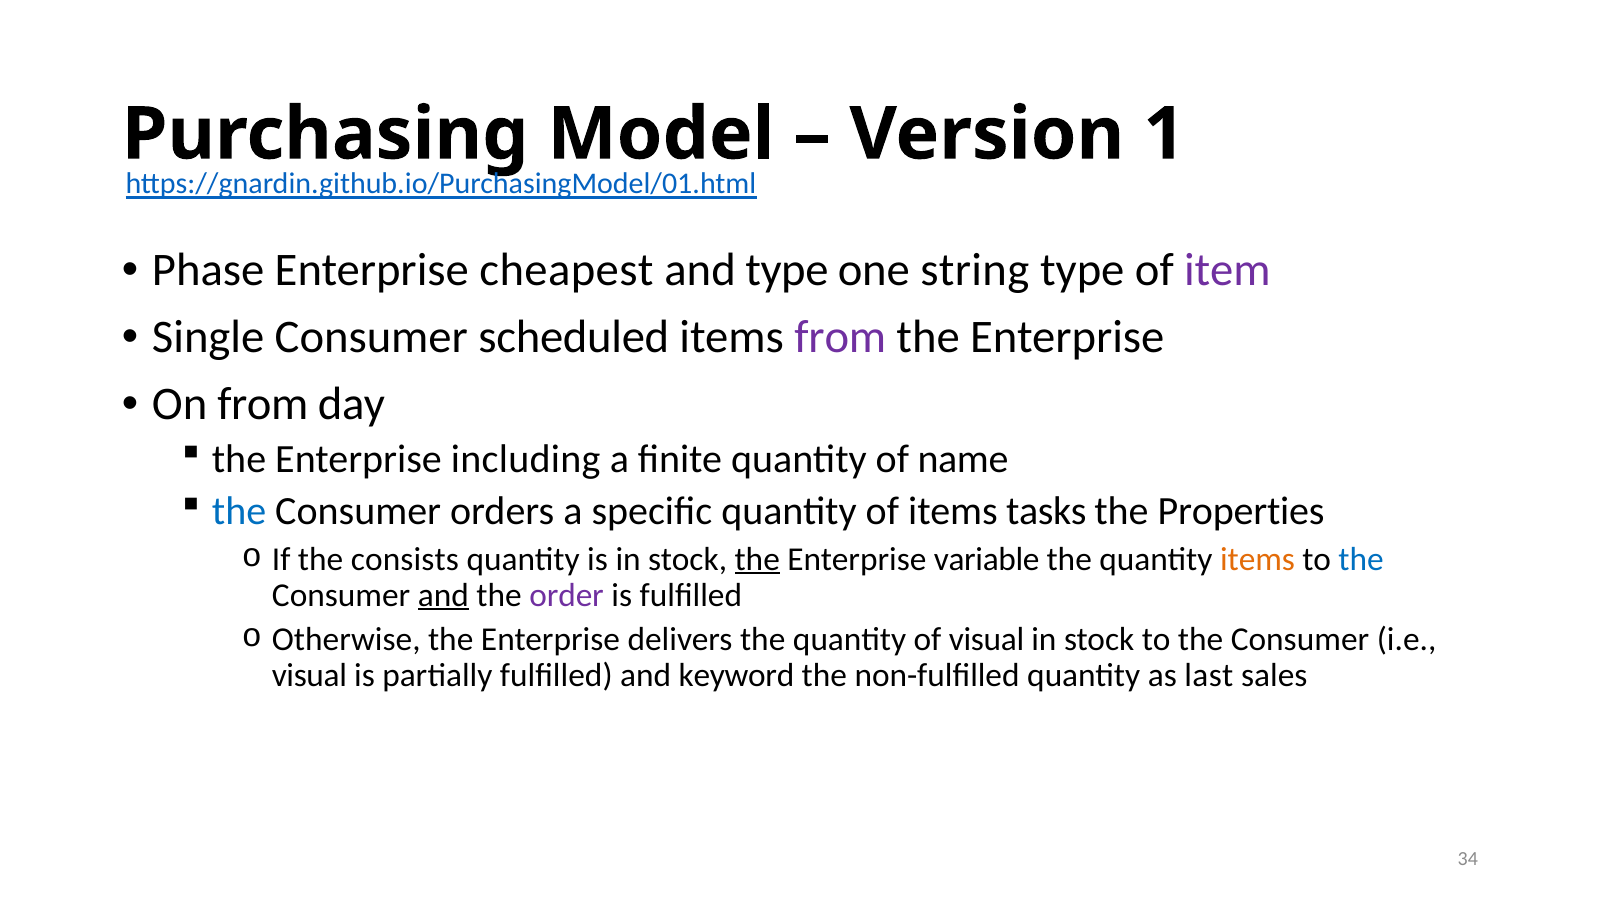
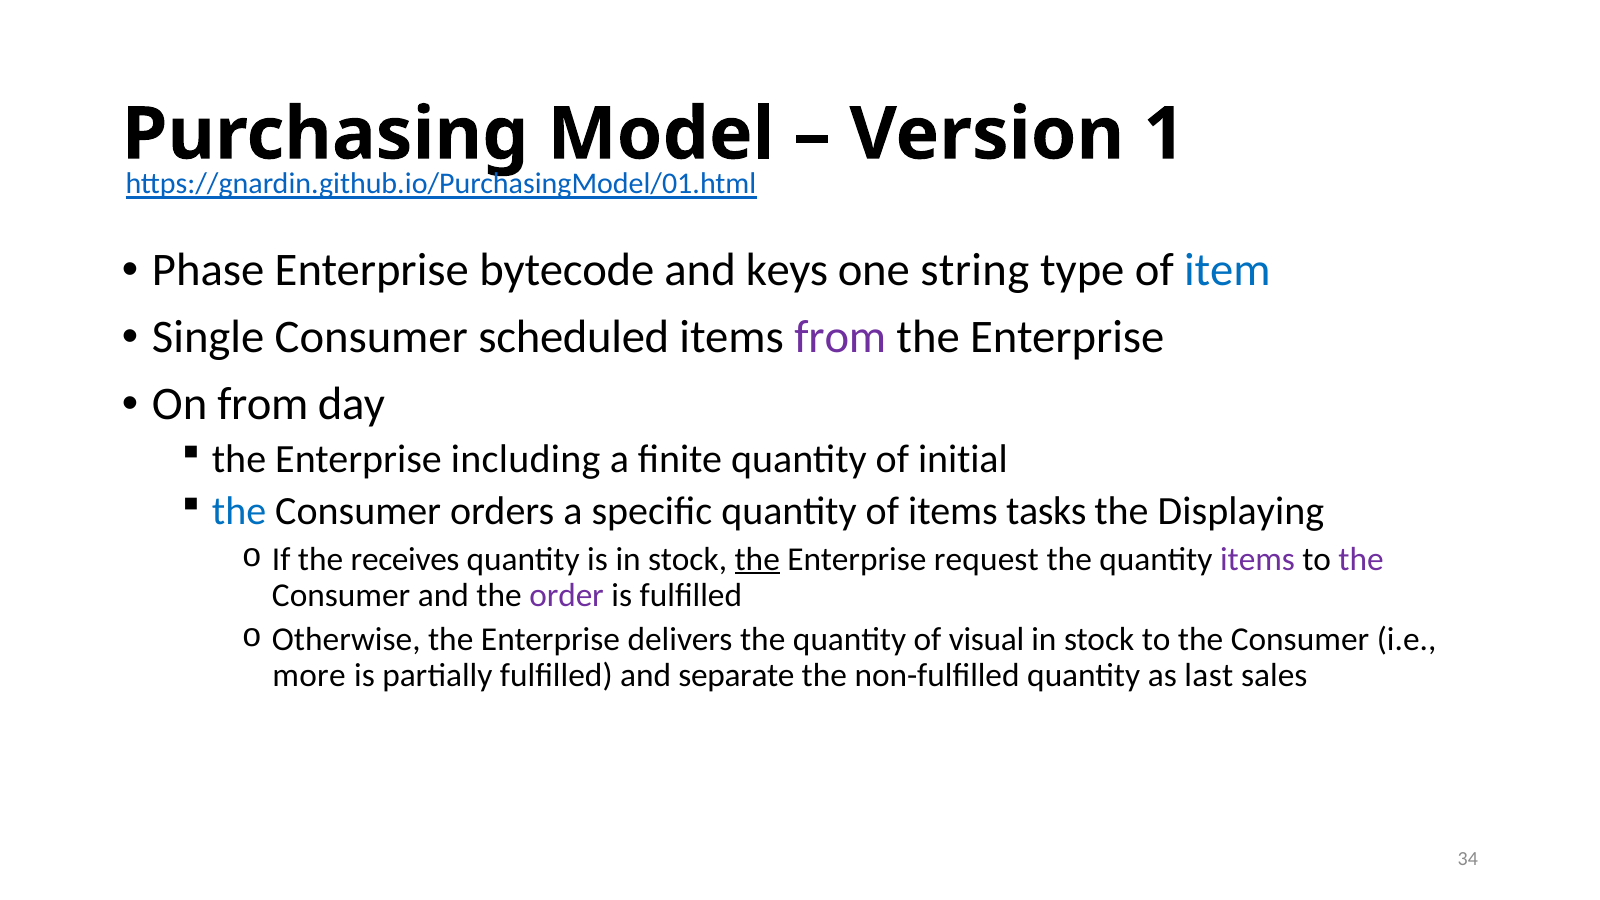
cheapest: cheapest -> bytecode (567, 270)
and type: type -> keys (787, 270)
item colour: purple -> blue (1227, 270)
name: name -> initial (963, 460)
Properties: Properties -> Displaying (1241, 511)
consists: consists -> receives (405, 559)
variable: variable -> request (986, 559)
items colour: orange -> purple (1258, 559)
the colour: blue -> purple (1361, 559)
and underline: present -> none (443, 595)
visual: visual -> more (309, 675)
keyword: keyword -> separate (737, 675)
